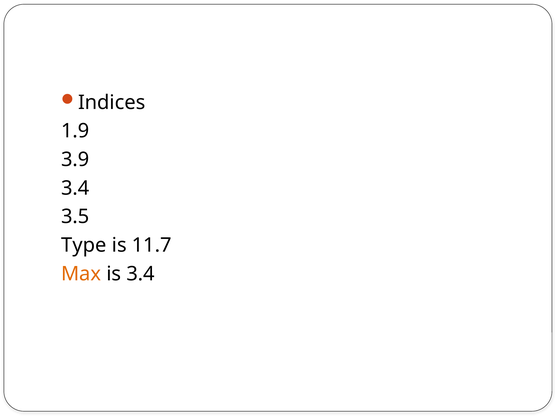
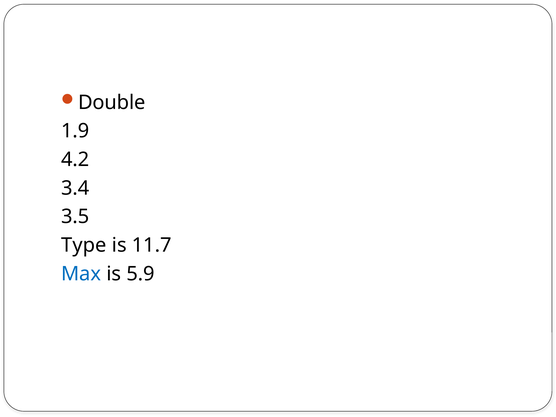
Indices: Indices -> Double (112, 102)
3.9: 3.9 -> 4.2 (75, 160)
Max colour: orange -> blue (81, 274)
is 3.4: 3.4 -> 5.9 (141, 274)
